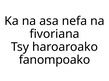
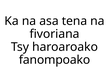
nefa: nefa -> tena (74, 21)
